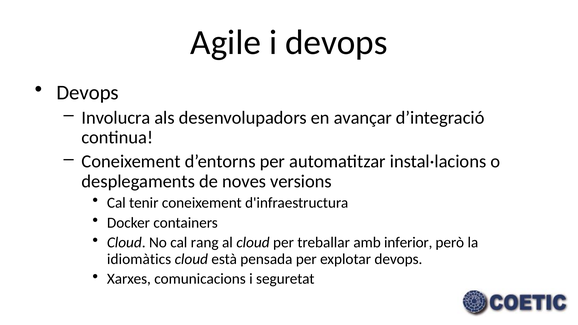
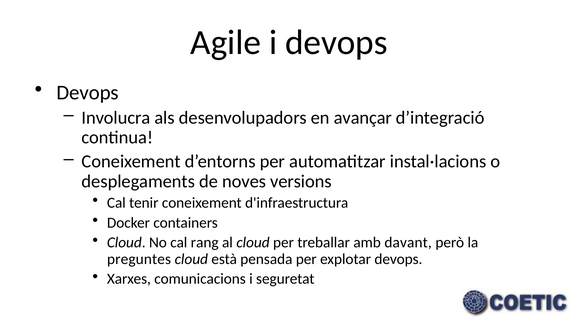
inferior: inferior -> davant (408, 243)
idiomàtics: idiomàtics -> preguntes (139, 259)
